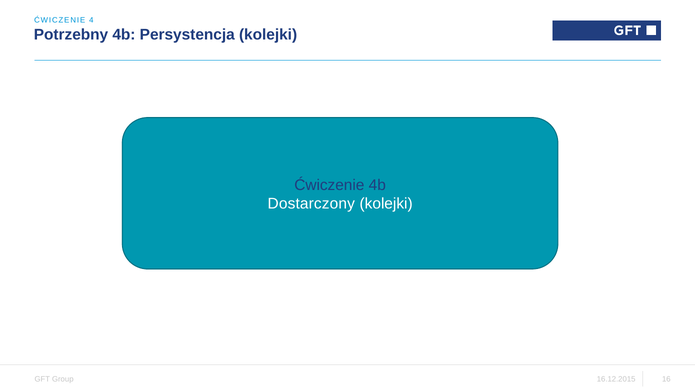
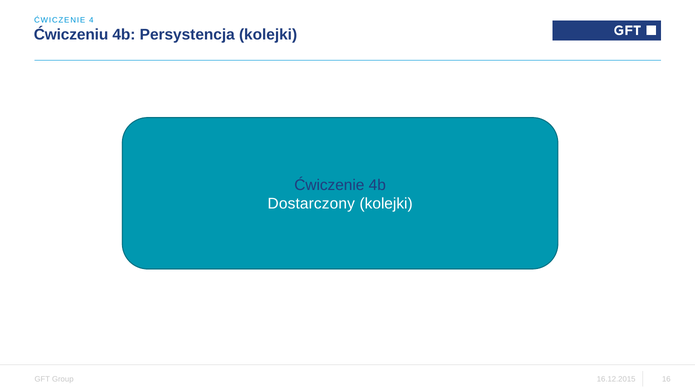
Potrzebny: Potrzebny -> Ćwiczeniu (71, 35)
